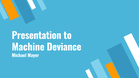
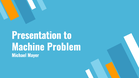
Deviance: Deviance -> Problem (64, 47)
